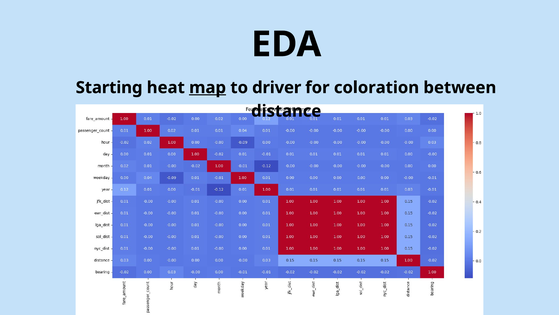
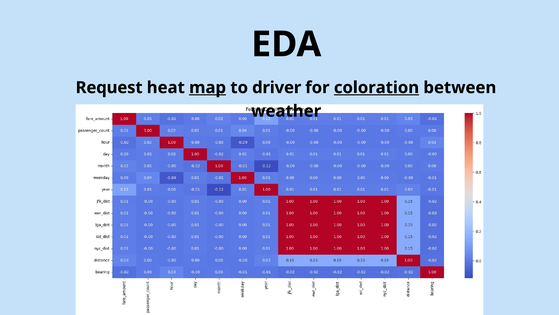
Starting: Starting -> Request (109, 87)
coloration underline: none -> present (377, 87)
distance: distance -> weather (286, 111)
